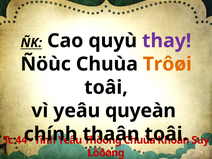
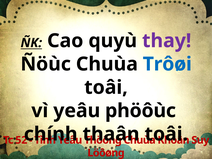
Trôøi colour: orange -> blue (167, 64)
quyeàn: quyeàn -> phöôùc (141, 111)
44: 44 -> 52 (21, 140)
